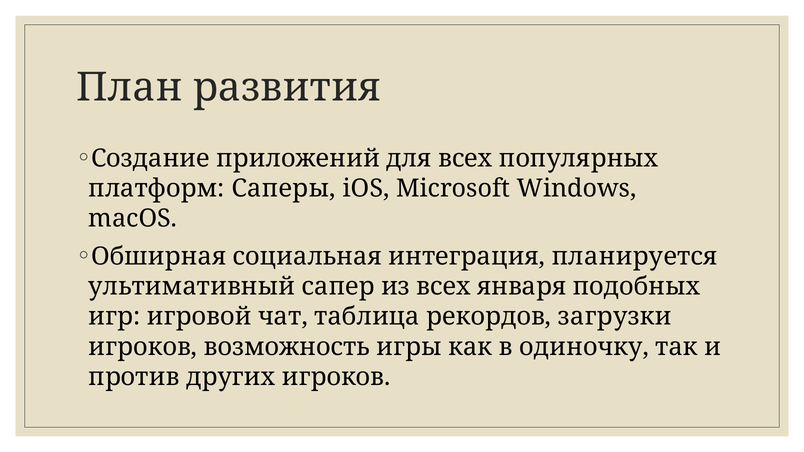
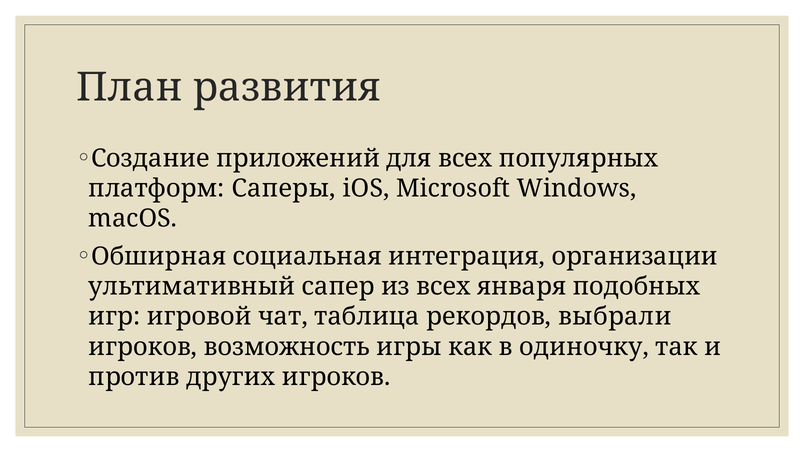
планируется: планируется -> организации (635, 257)
загрузки: загрузки -> выбрали (615, 317)
